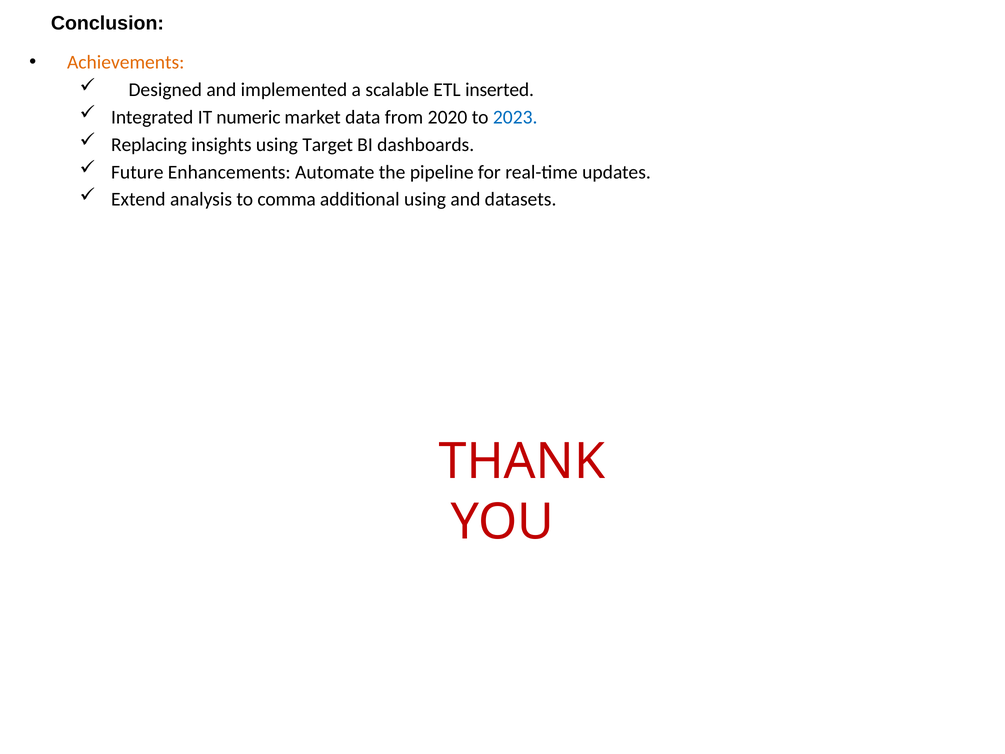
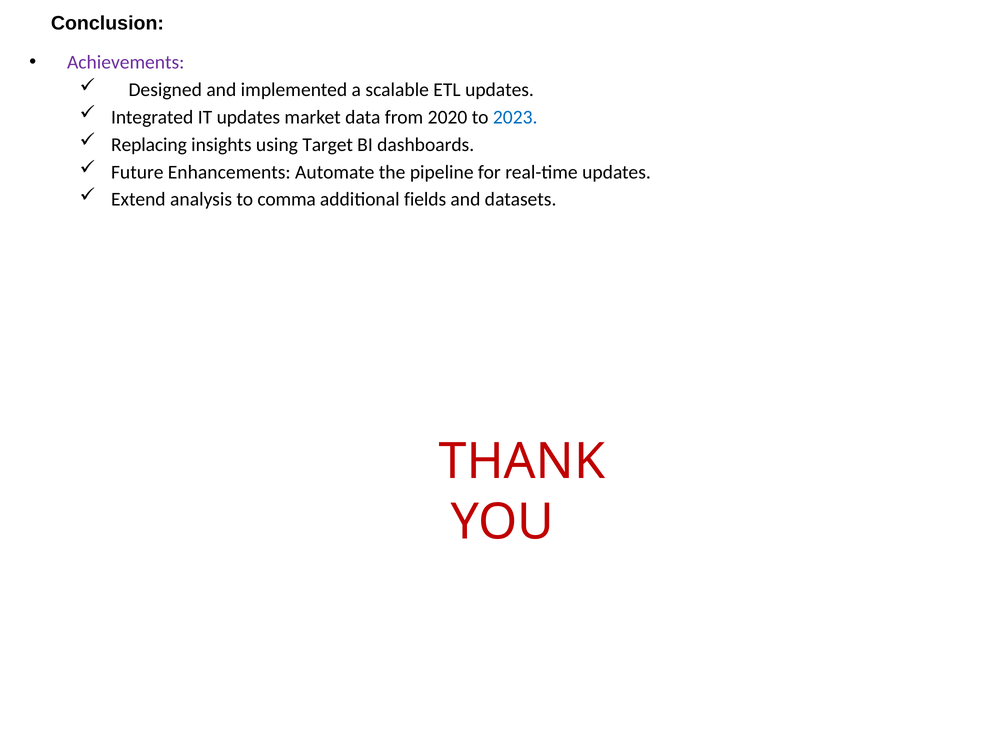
Achievements colour: orange -> purple (126, 62)
ETL inserted: inserted -> updates (499, 90)
IT numeric: numeric -> updates (248, 117)
additional using: using -> fields (425, 199)
